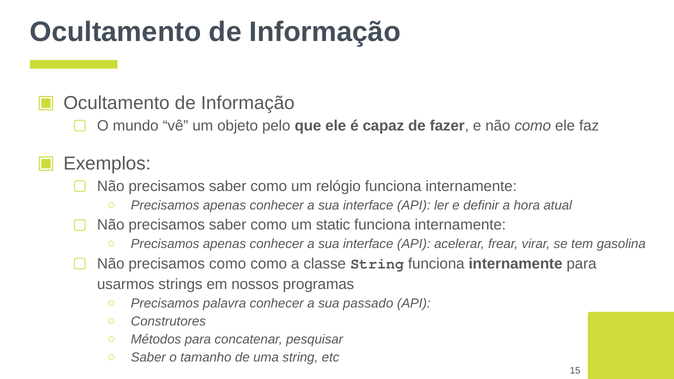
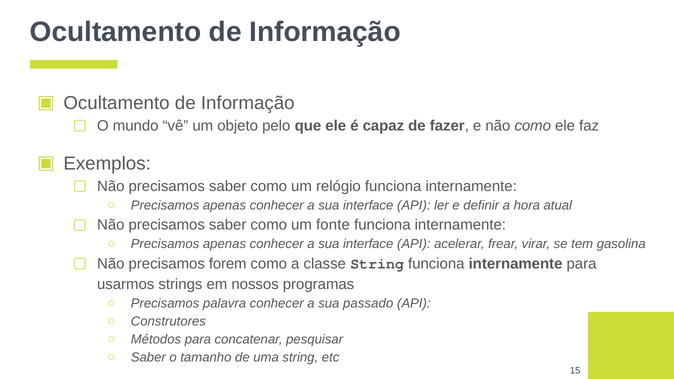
static: static -> fonte (333, 225)
precisamos como: como -> forem (228, 264)
